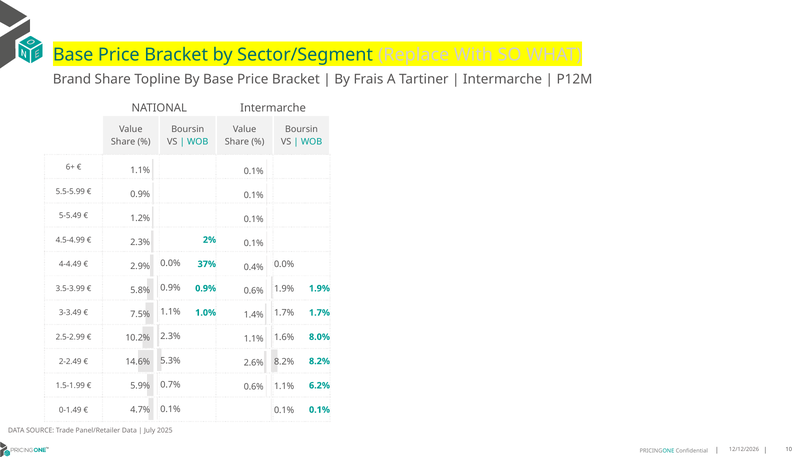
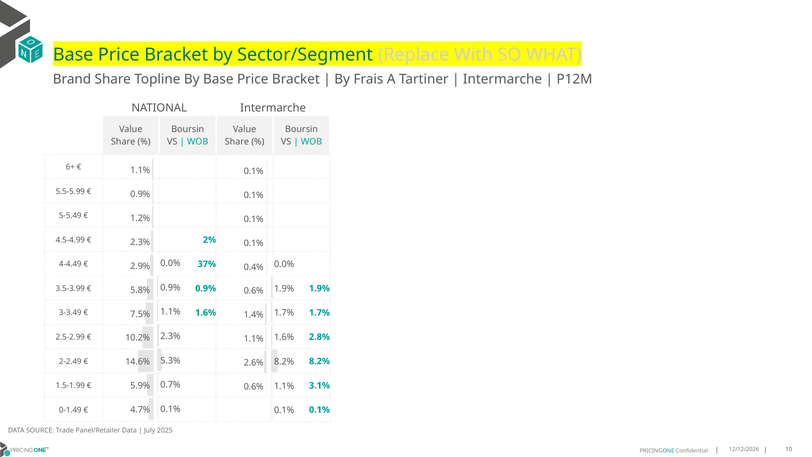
1.0%: 1.0% -> 1.6% (206, 313)
8.0%: 8.0% -> 2.8% (319, 337)
6.2%: 6.2% -> 3.1% (319, 385)
